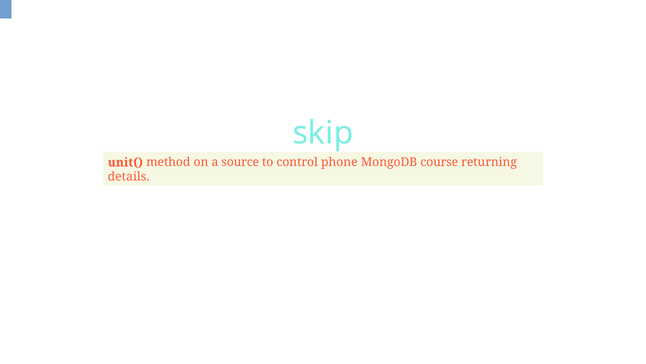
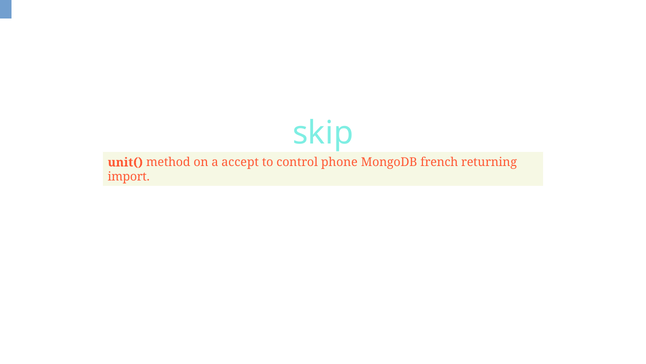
source: source -> accept (240, 162)
course: course -> french (439, 162)
details: details -> import (129, 177)
